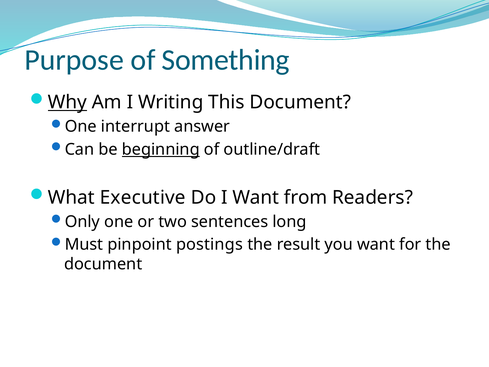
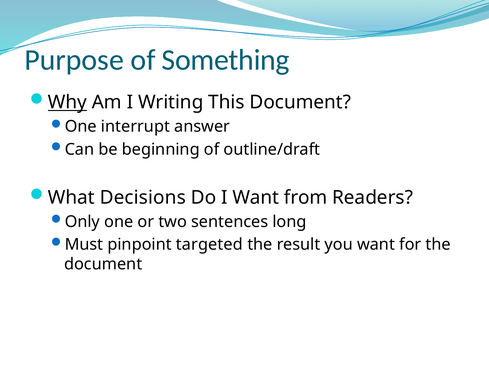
beginning underline: present -> none (161, 149)
Executive: Executive -> Decisions (143, 197)
postings: postings -> targeted (209, 244)
